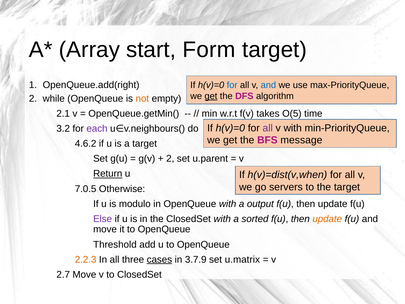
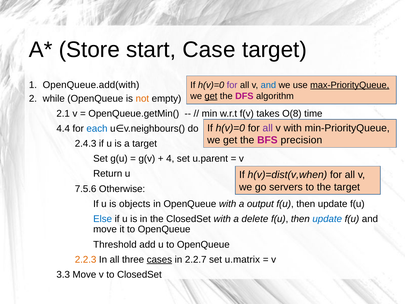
Array: Array -> Store (89, 50)
Form: Form -> Case (209, 50)
OpenQueue.add(right: OpenQueue.add(right -> OpenQueue.add(with (91, 85)
for colour: blue -> purple (232, 85)
max-PriorityQueue underline: none -> present (350, 85)
O(5: O(5 -> O(8 (292, 113)
3.2: 3.2 -> 4.4 (63, 128)
each colour: purple -> blue (97, 128)
message: message -> precision (301, 140)
4.6.2: 4.6.2 -> 2.4.3 (86, 143)
2: 2 -> 4 (170, 159)
Return underline: present -> none (108, 174)
7.0.5: 7.0.5 -> 7.5.6 (86, 189)
modulo: modulo -> objects (135, 204)
Else colour: purple -> blue (103, 219)
sorted: sorted -> delete (255, 219)
update colour: orange -> blue (327, 219)
3.7.9: 3.7.9 -> 2.2.7 (196, 259)
2.7: 2.7 -> 3.3 (63, 274)
